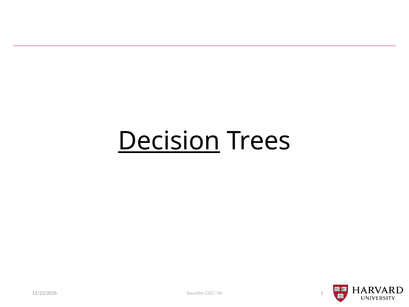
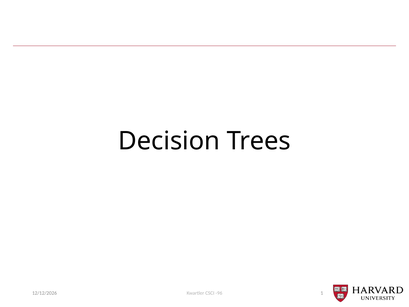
Decision underline: present -> none (169, 141)
